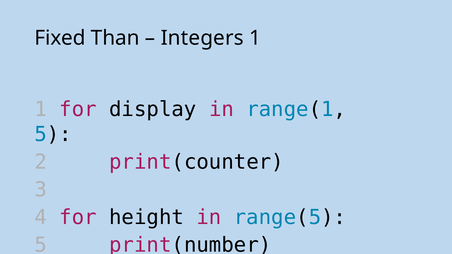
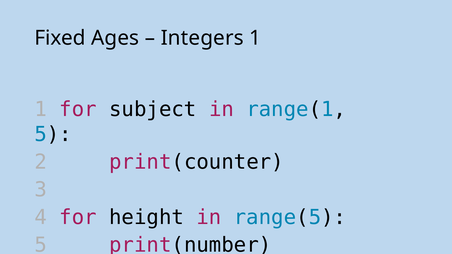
Than: Than -> Ages (115, 38)
display: display -> subject (153, 110)
